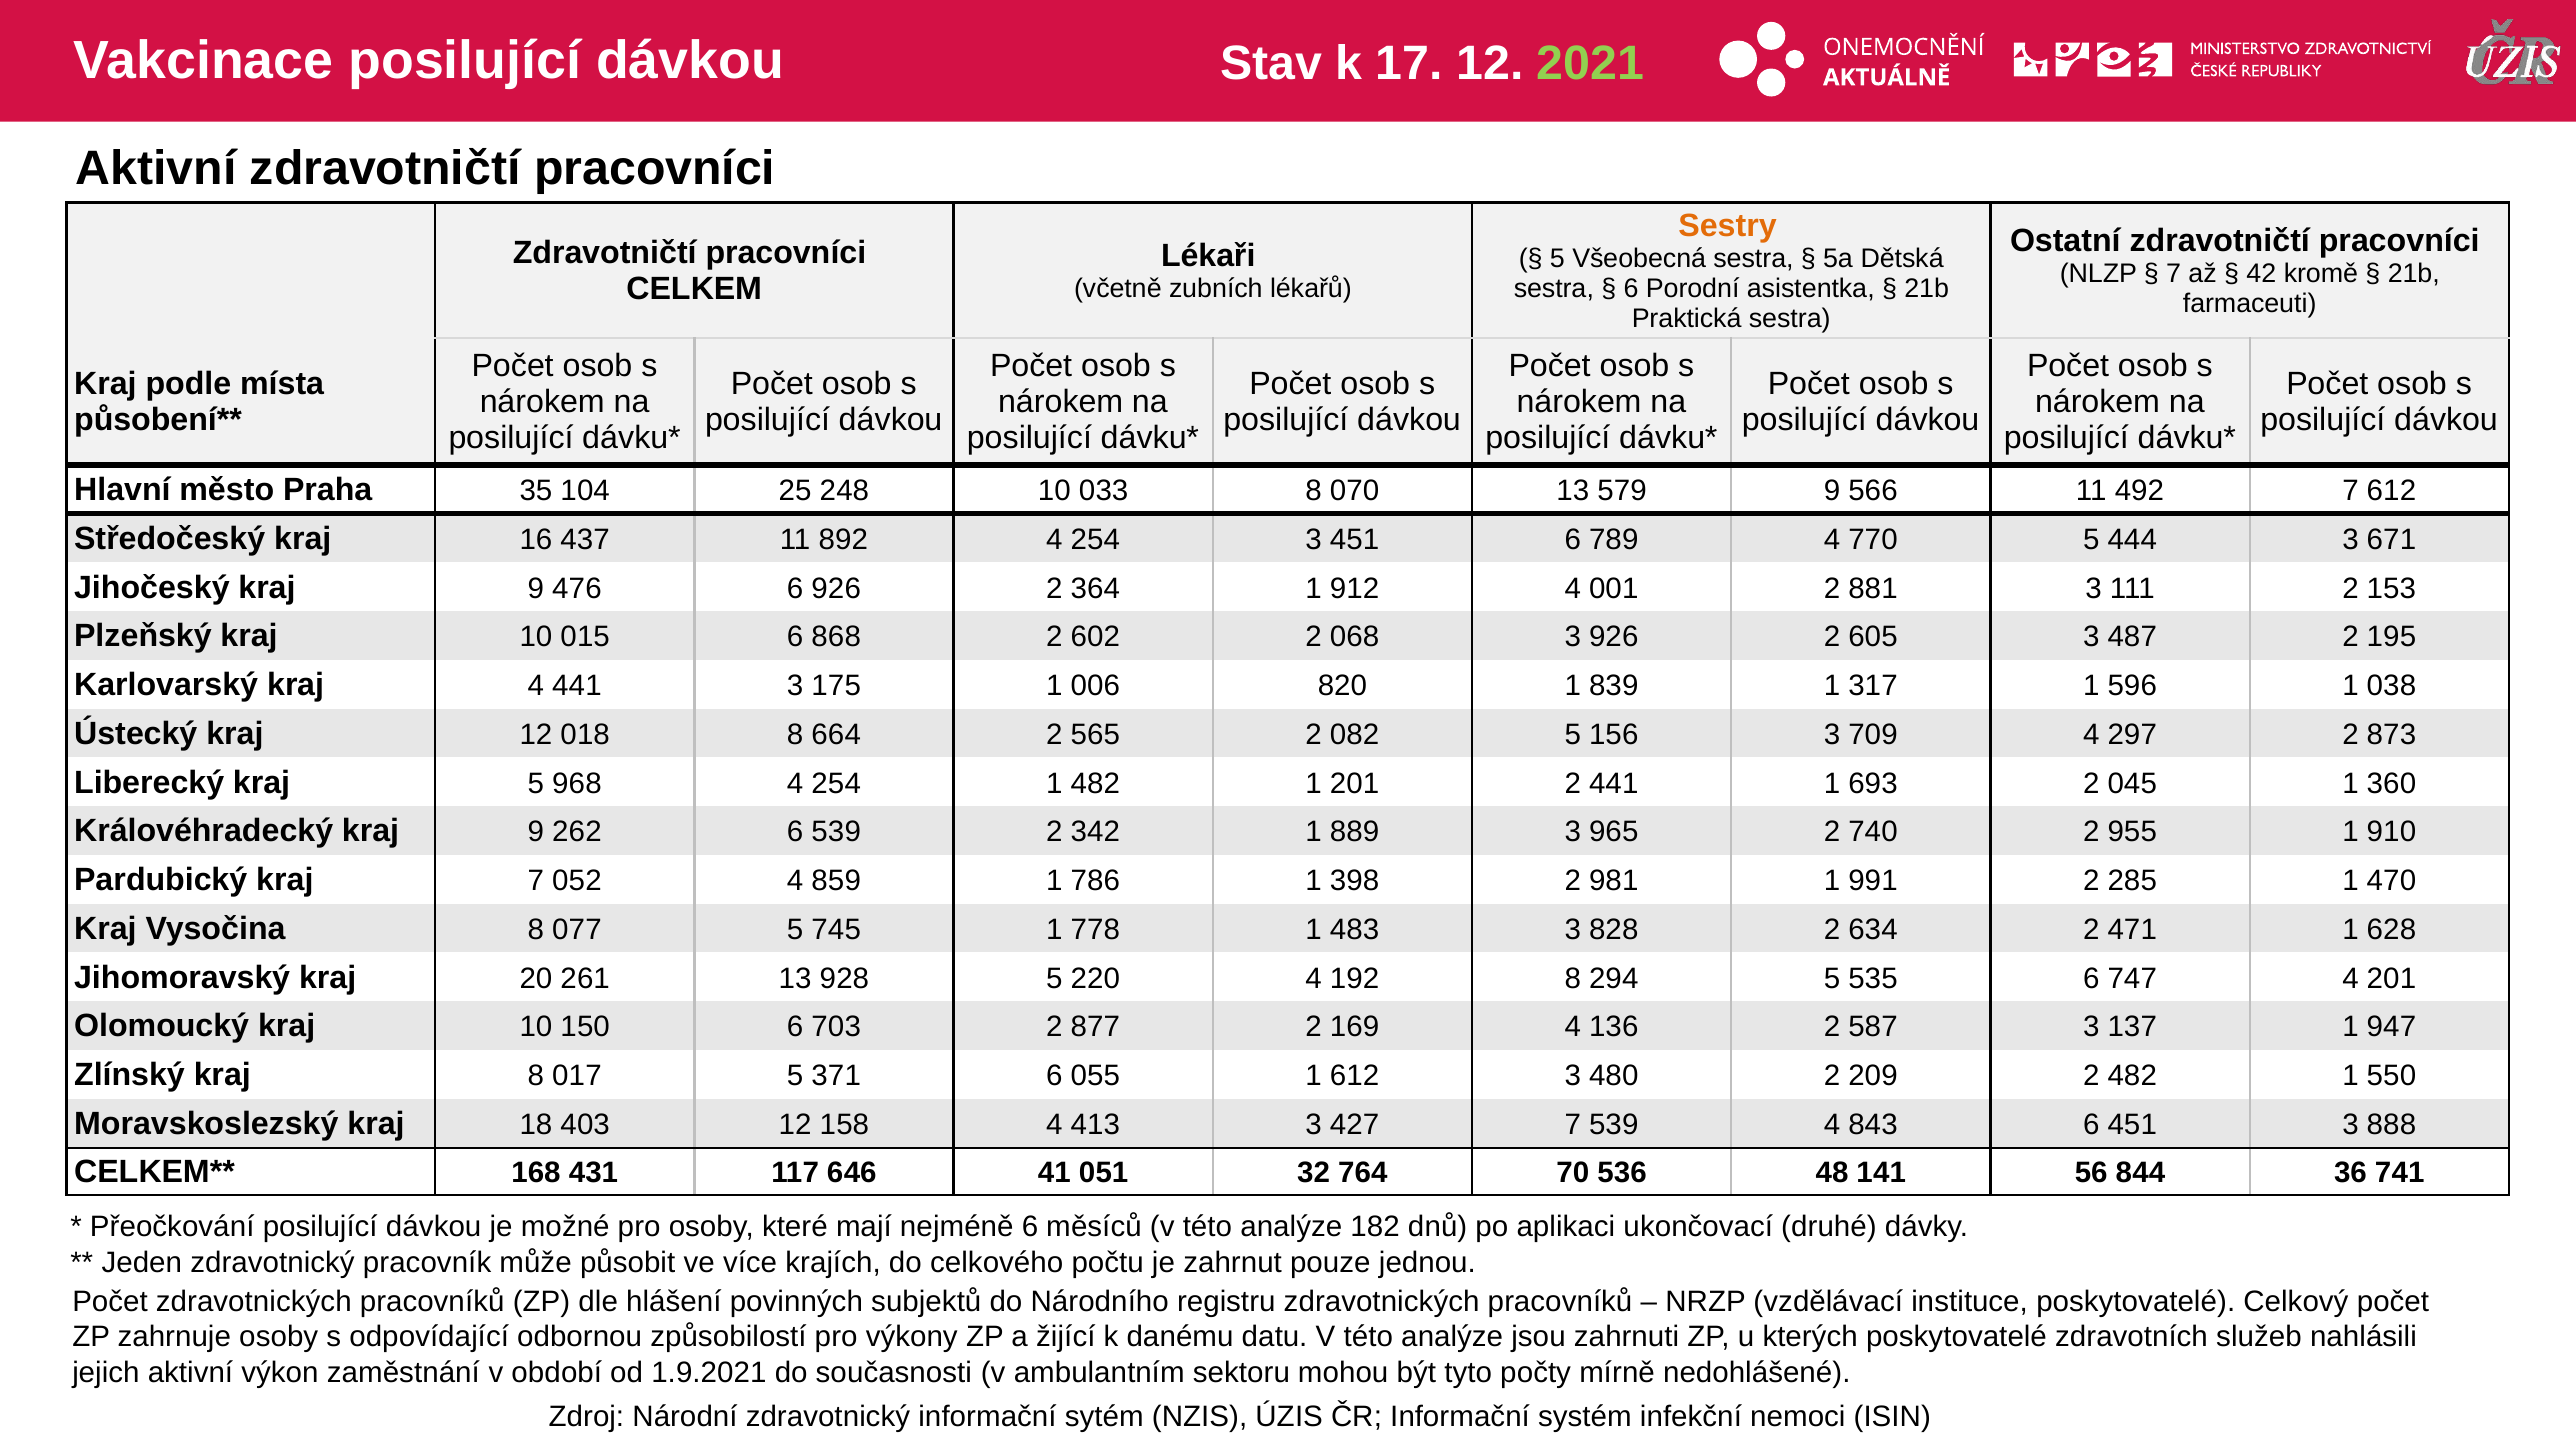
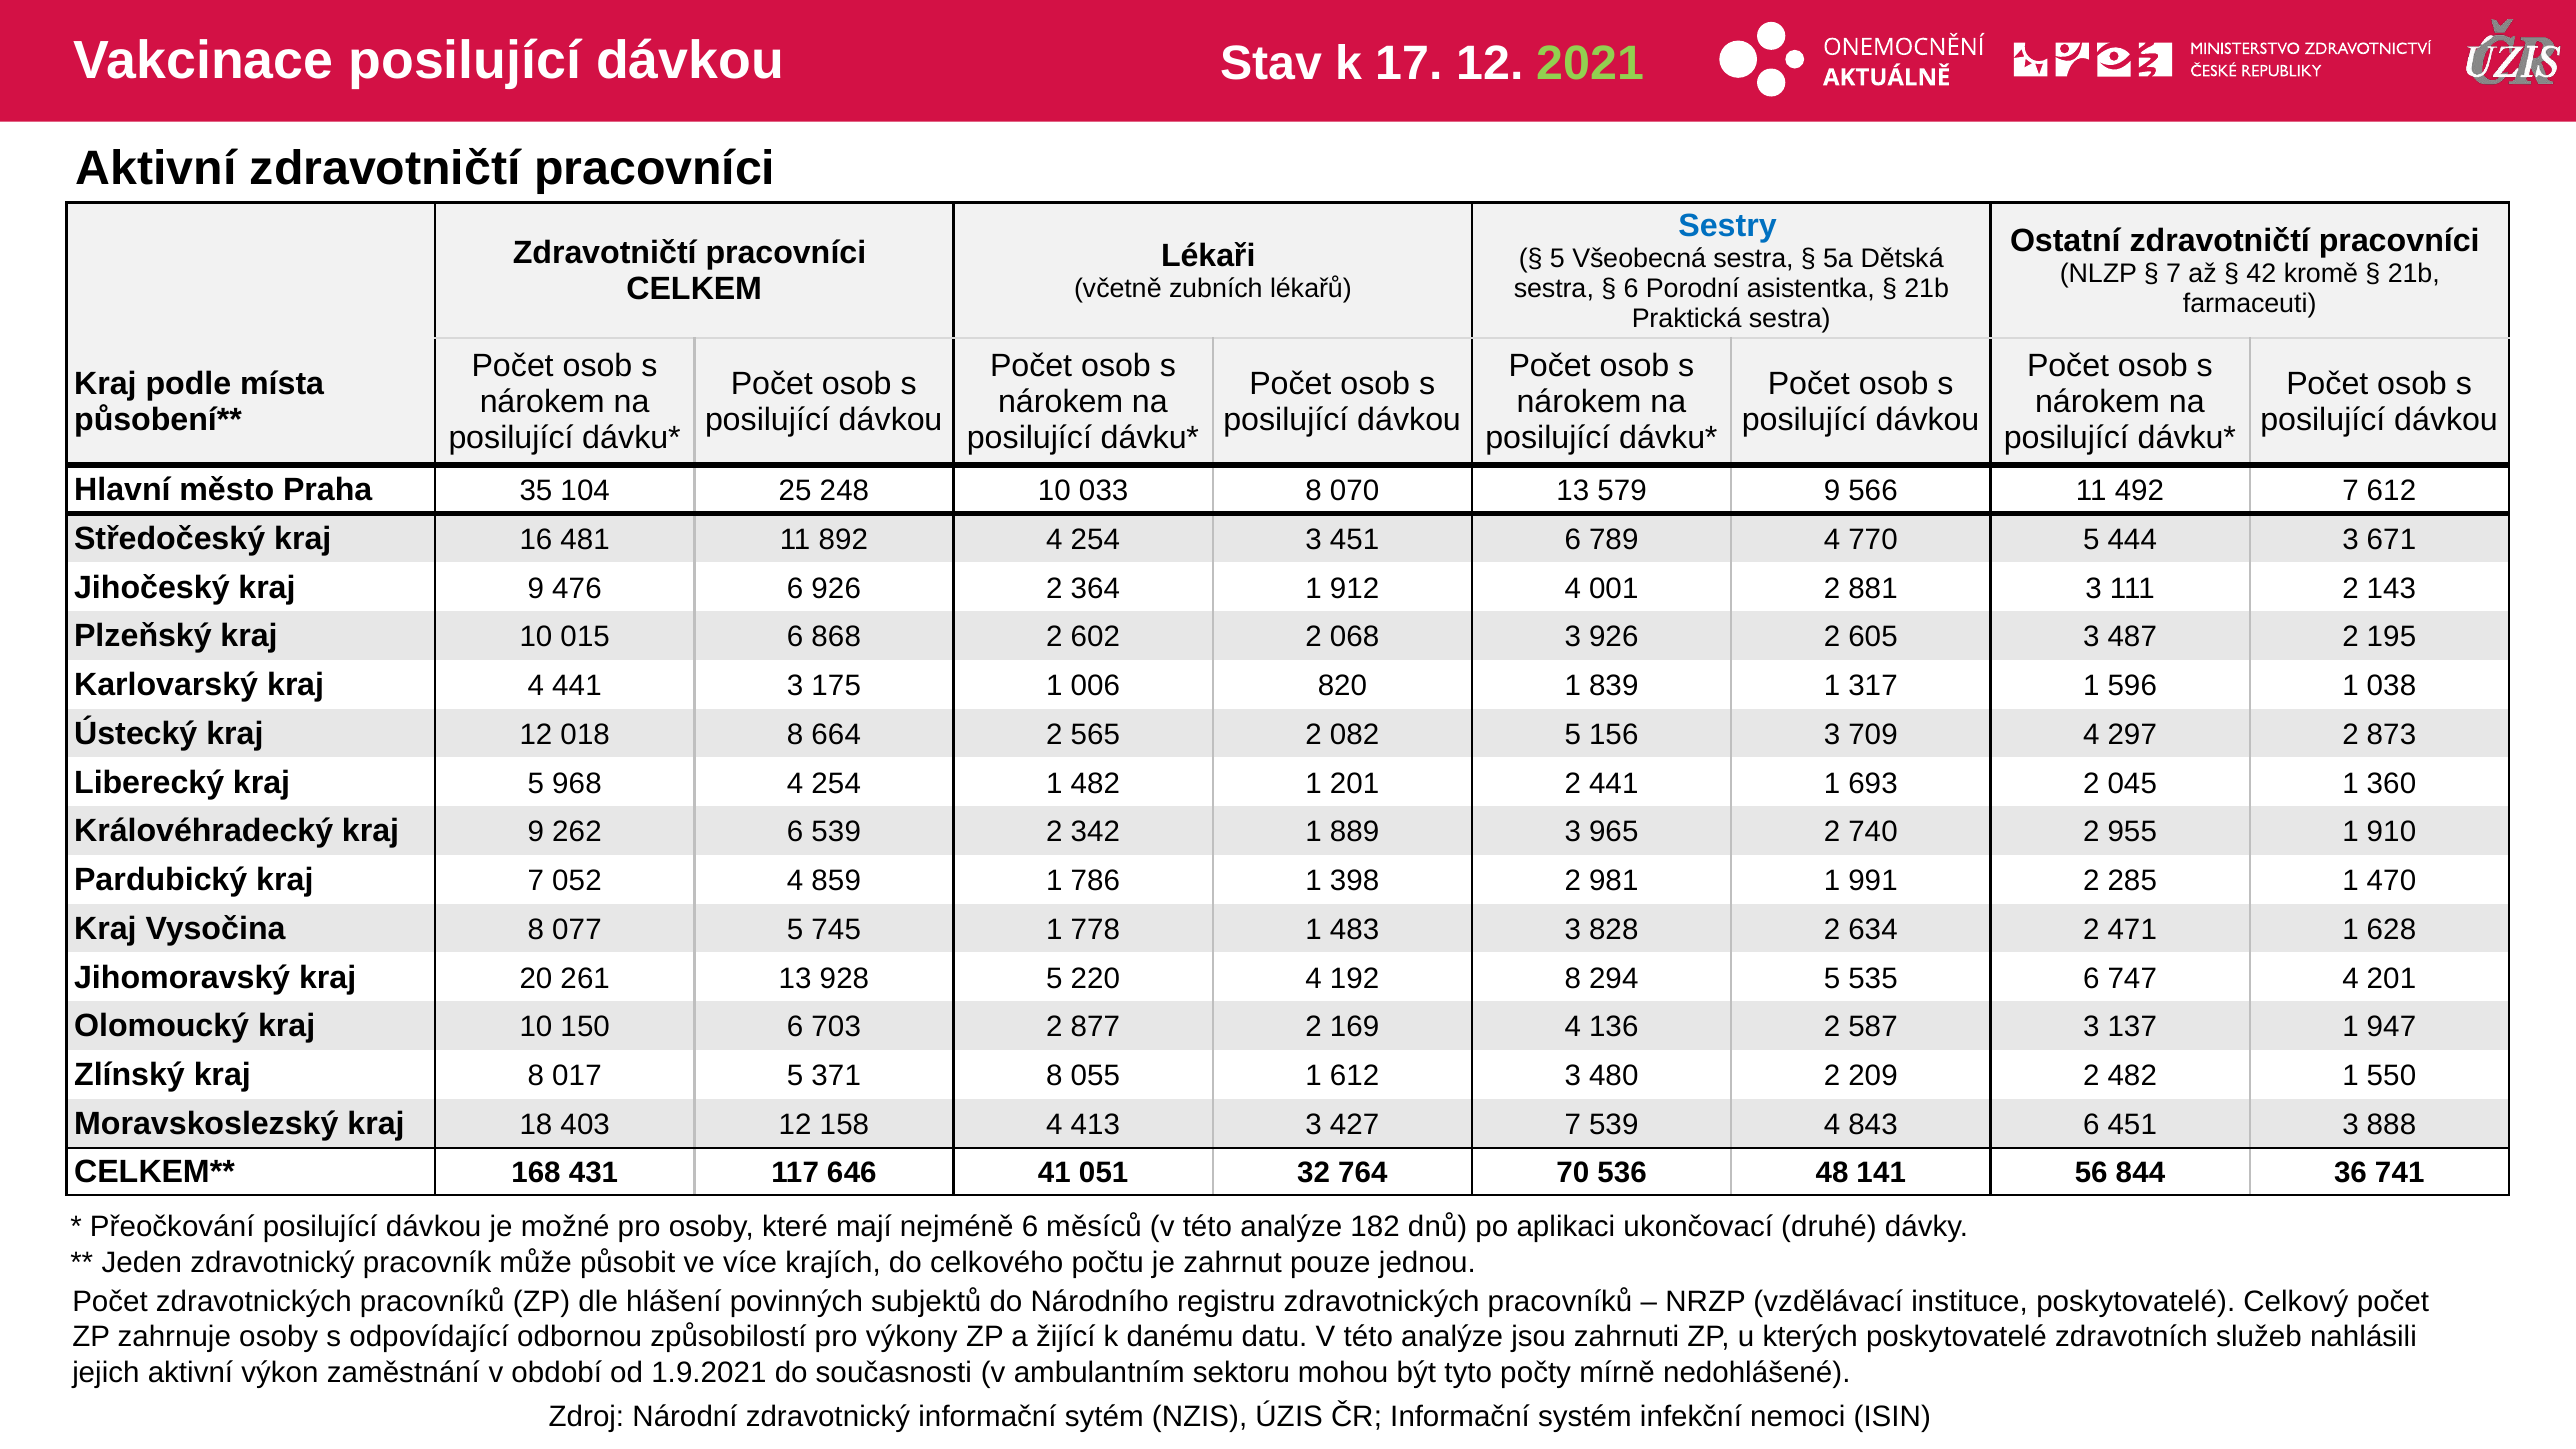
Sestry colour: orange -> blue (1728, 226)
437: 437 -> 481 (585, 540)
153: 153 -> 143 (2391, 588)
371 6: 6 -> 8 (1054, 1076)
